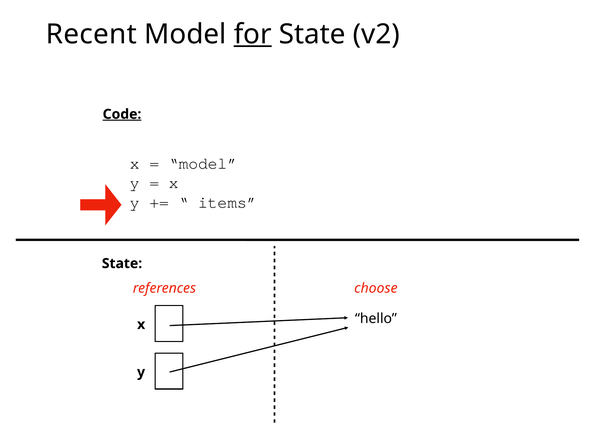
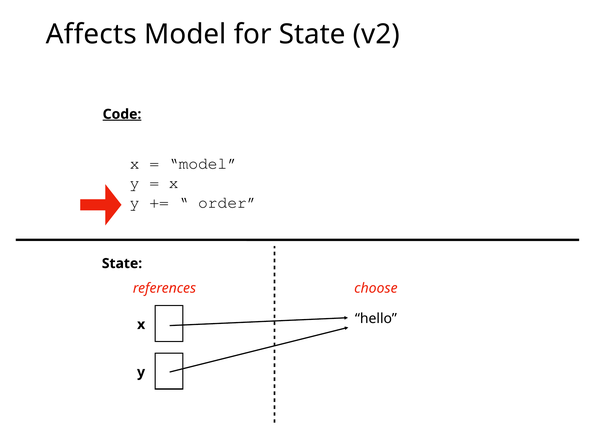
Recent: Recent -> Affects (91, 34)
for underline: present -> none (253, 34)
items: items -> order (227, 202)
